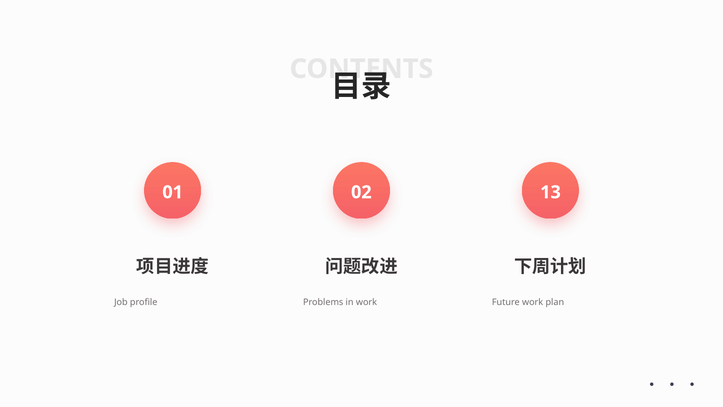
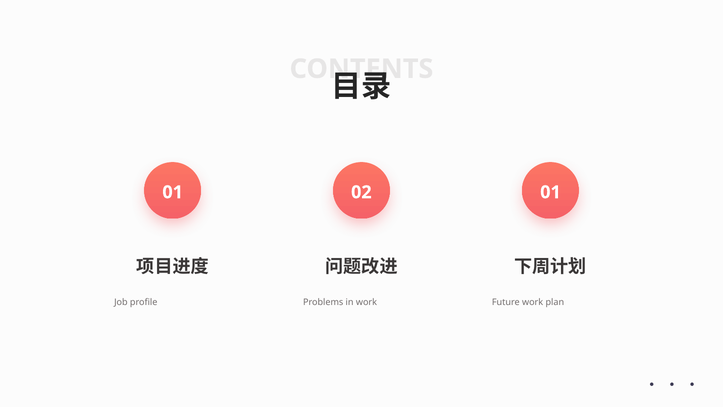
02 13: 13 -> 01 (551, 192)
